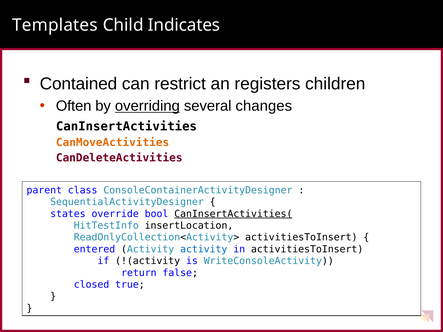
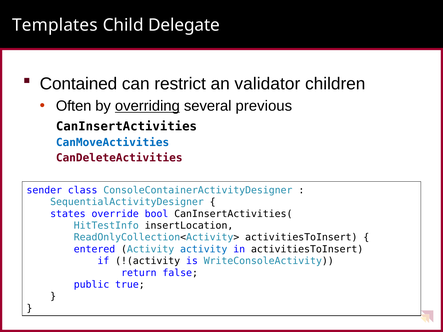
Indicates: Indicates -> Delegate (184, 25)
registers: registers -> validator (267, 84)
changes: changes -> previous (264, 106)
CanMoveActivities colour: orange -> blue (113, 143)
parent: parent -> sender (44, 190)
CanInsertActivities( underline: present -> none (233, 214)
closed: closed -> public (92, 285)
